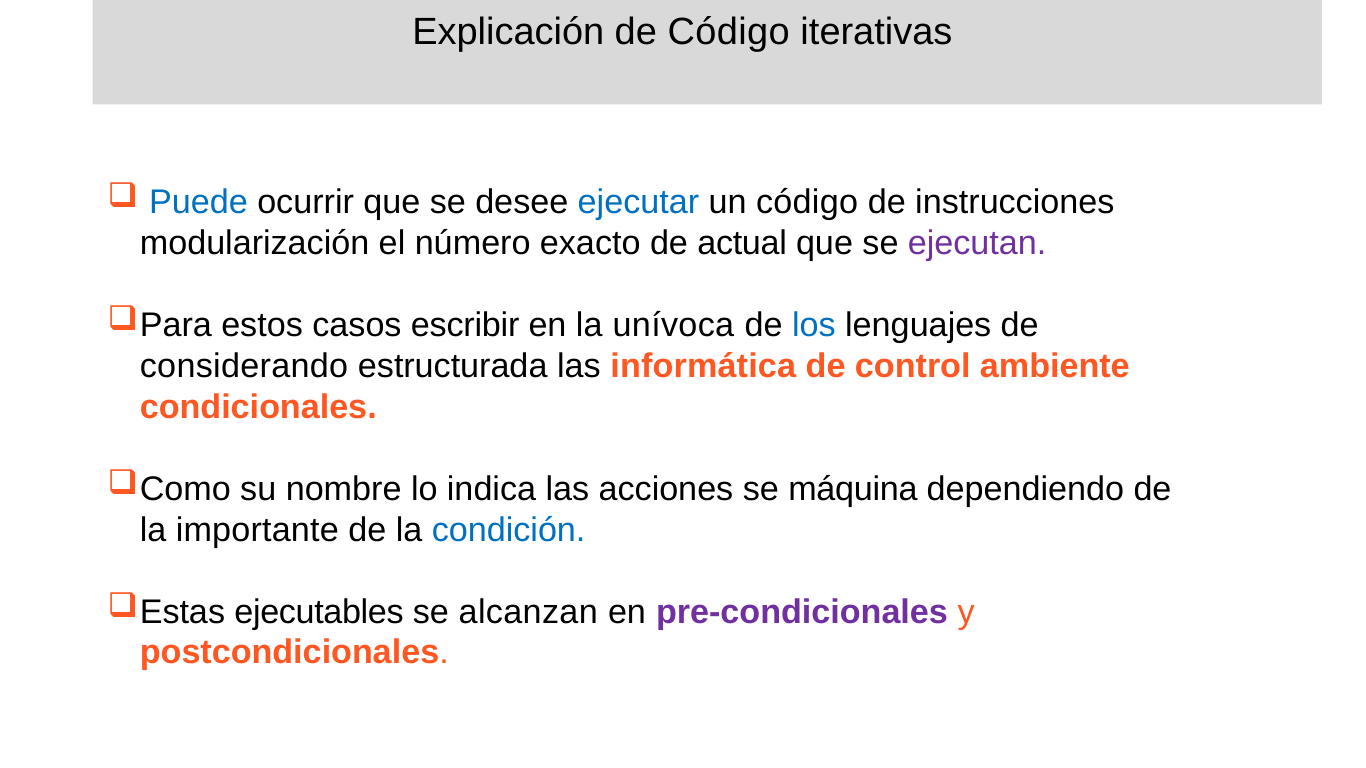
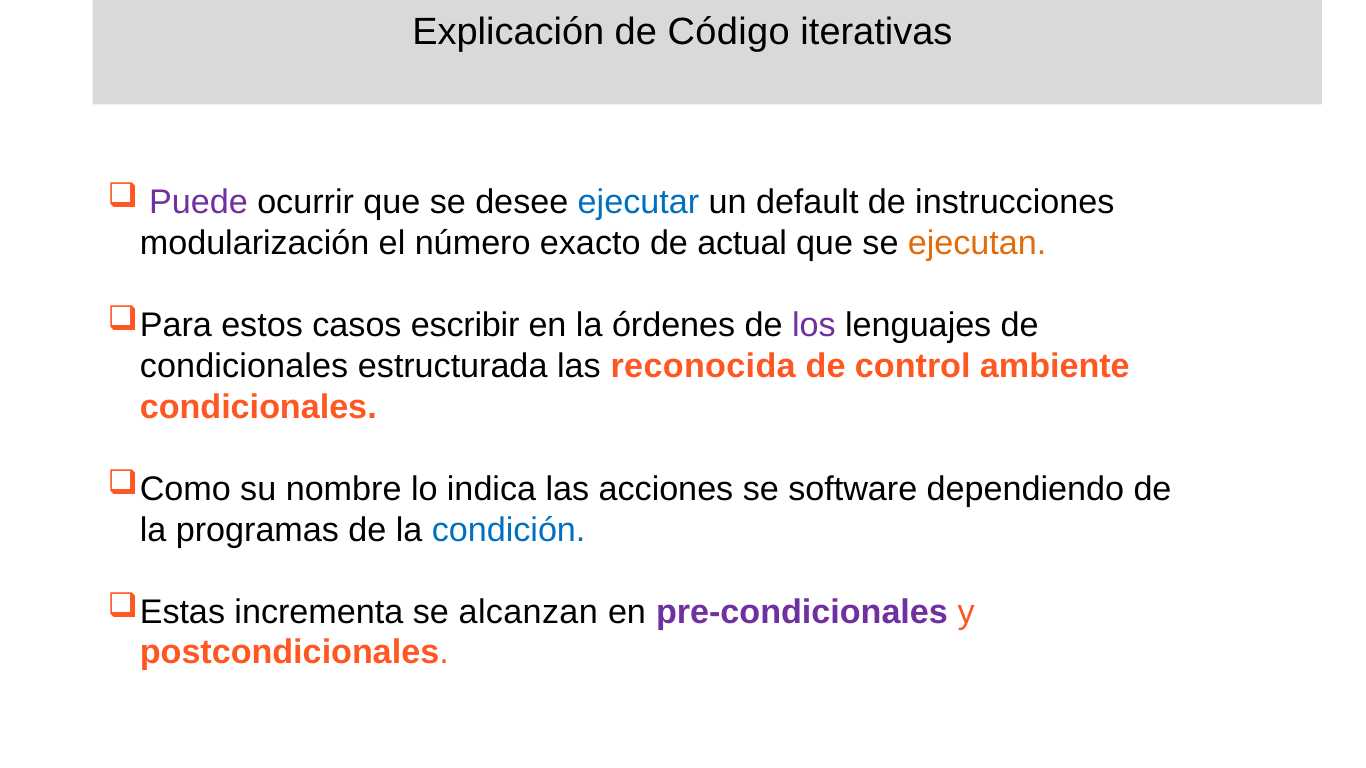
Puede colour: blue -> purple (199, 202)
un código: código -> default (807, 202)
ejecutan colour: purple -> orange (977, 243)
unívoca: unívoca -> órdenes (674, 325)
los colour: blue -> purple (814, 325)
considerando: considerando -> condicionales (244, 366)
informática: informática -> reconocida (703, 366)
máquina: máquina -> software (853, 489)
importante: importante -> programas (257, 530)
ejecutables: ejecutables -> incrementa (319, 612)
